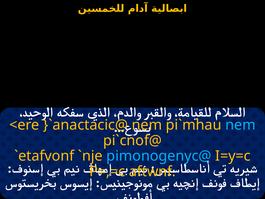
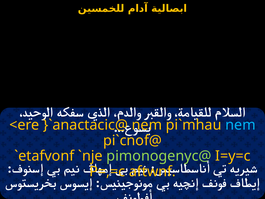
pimonogenyc@ colour: light blue -> light green (159, 156)
